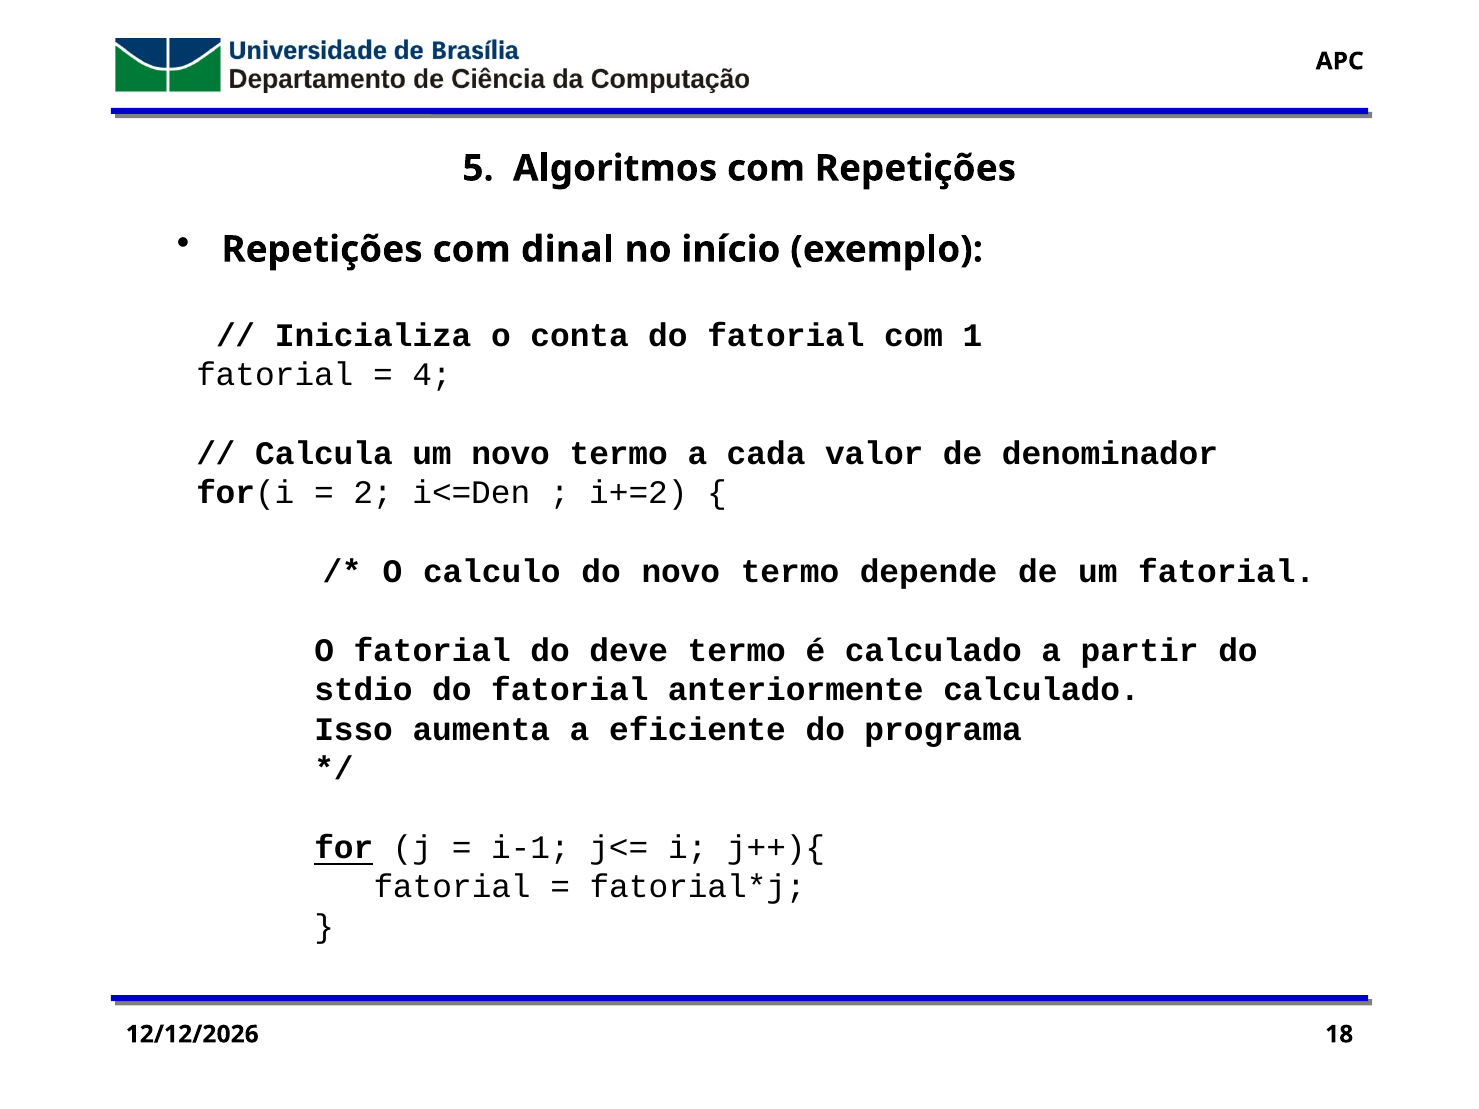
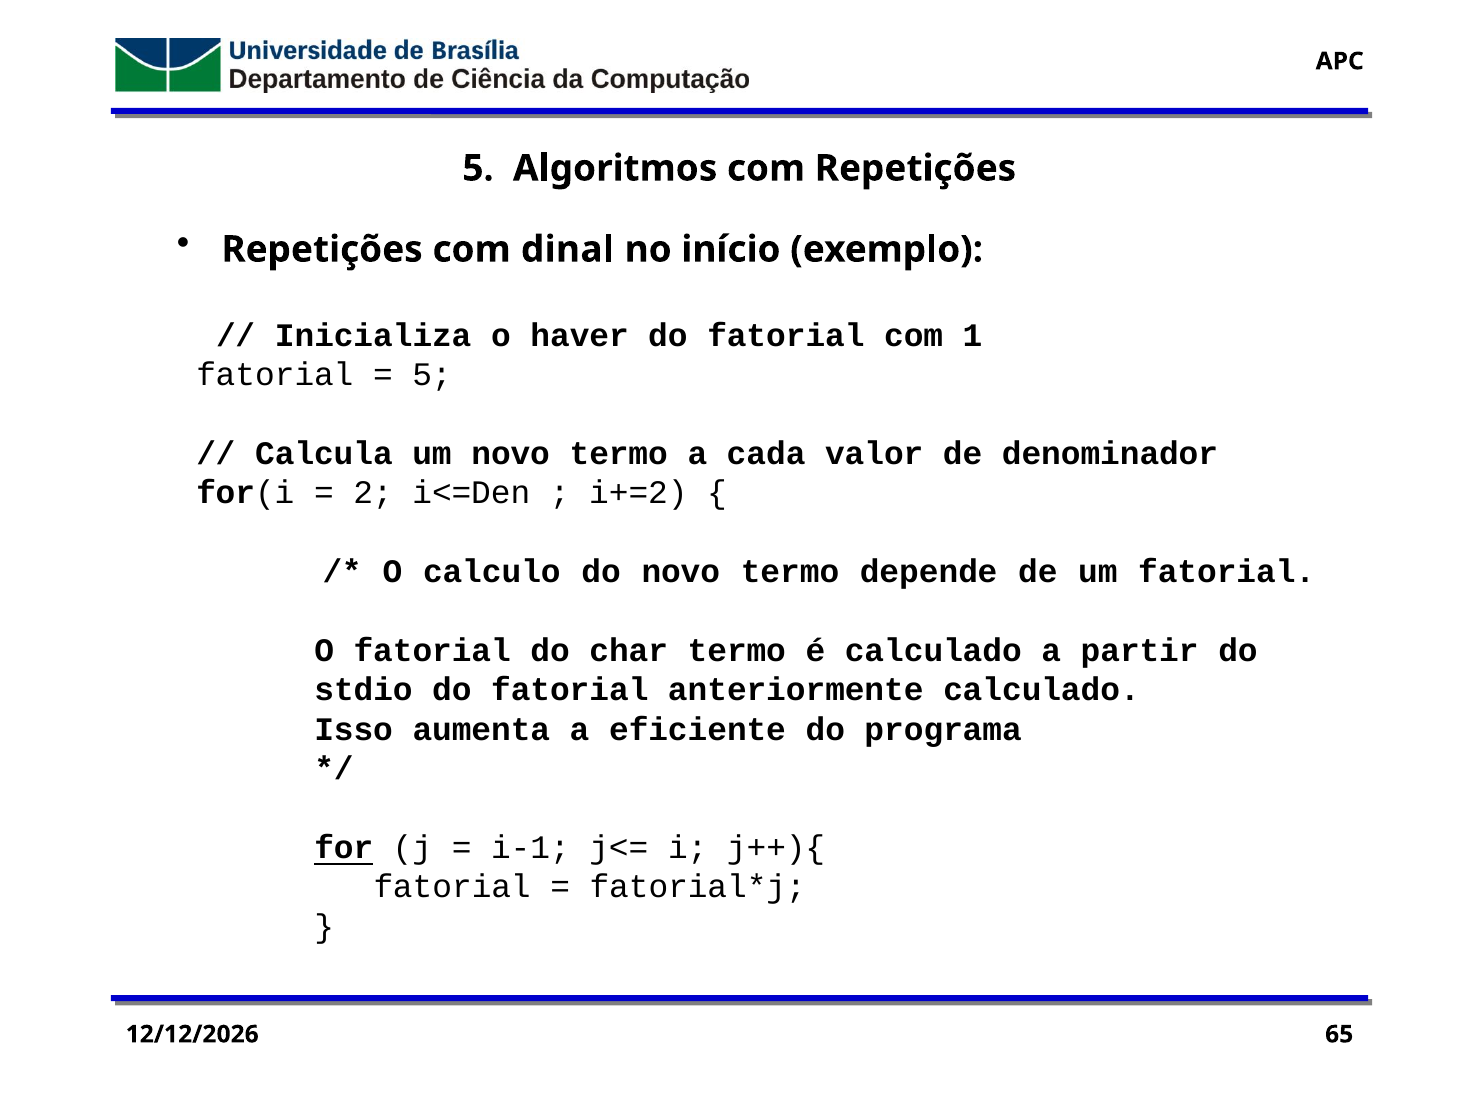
conta: conta -> haver (580, 335)
4: 4 -> 5 (432, 375)
deve: deve -> char (629, 651)
18: 18 -> 65 (1339, 1035)
